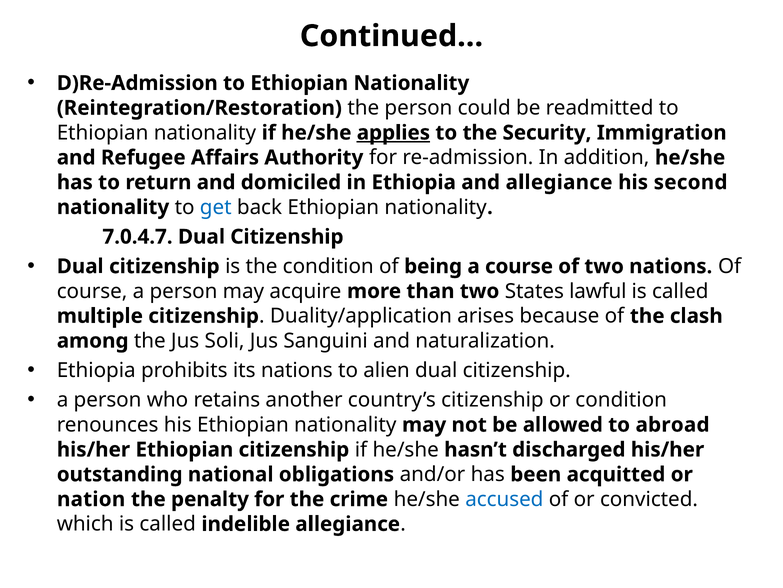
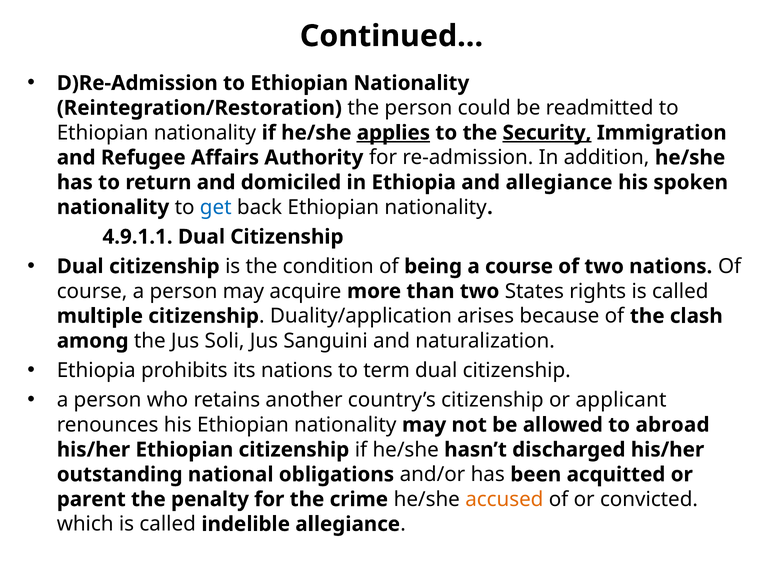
Security underline: none -> present (547, 133)
second: second -> spoken (691, 182)
7.0.4.7: 7.0.4.7 -> 4.9.1.1 (138, 237)
lawful: lawful -> rights (598, 291)
alien: alien -> term (387, 370)
or condition: condition -> applicant (621, 400)
nation: nation -> parent (91, 499)
accused colour: blue -> orange (504, 499)
